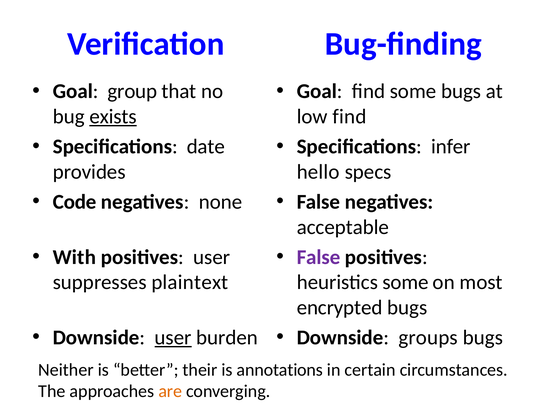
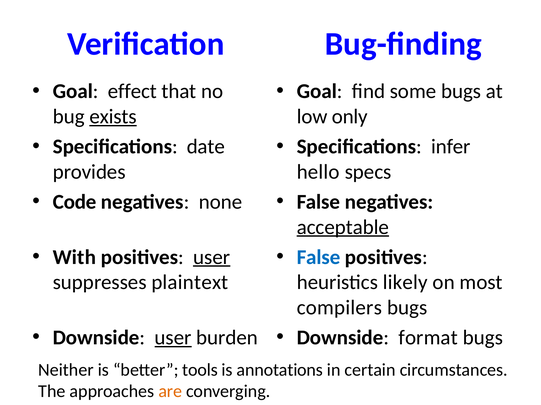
group: group -> effect (132, 92)
low find: find -> only (350, 117)
acceptable underline: none -> present (343, 227)
user underline: none -> present (212, 258)
False colour: purple -> blue (319, 258)
heuristics some: some -> likely (405, 283)
encrypted: encrypted -> compilers (339, 308)
groups: groups -> format (428, 338)
their: their -> tools (200, 370)
